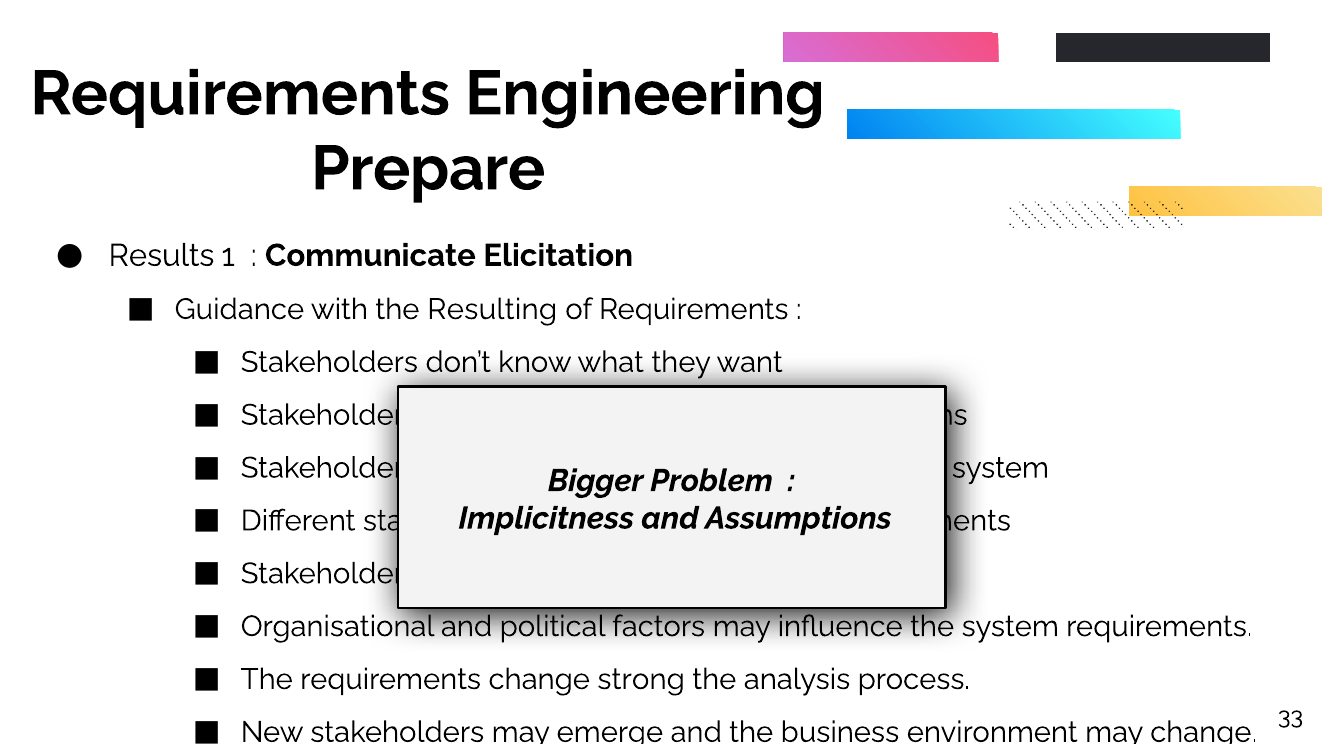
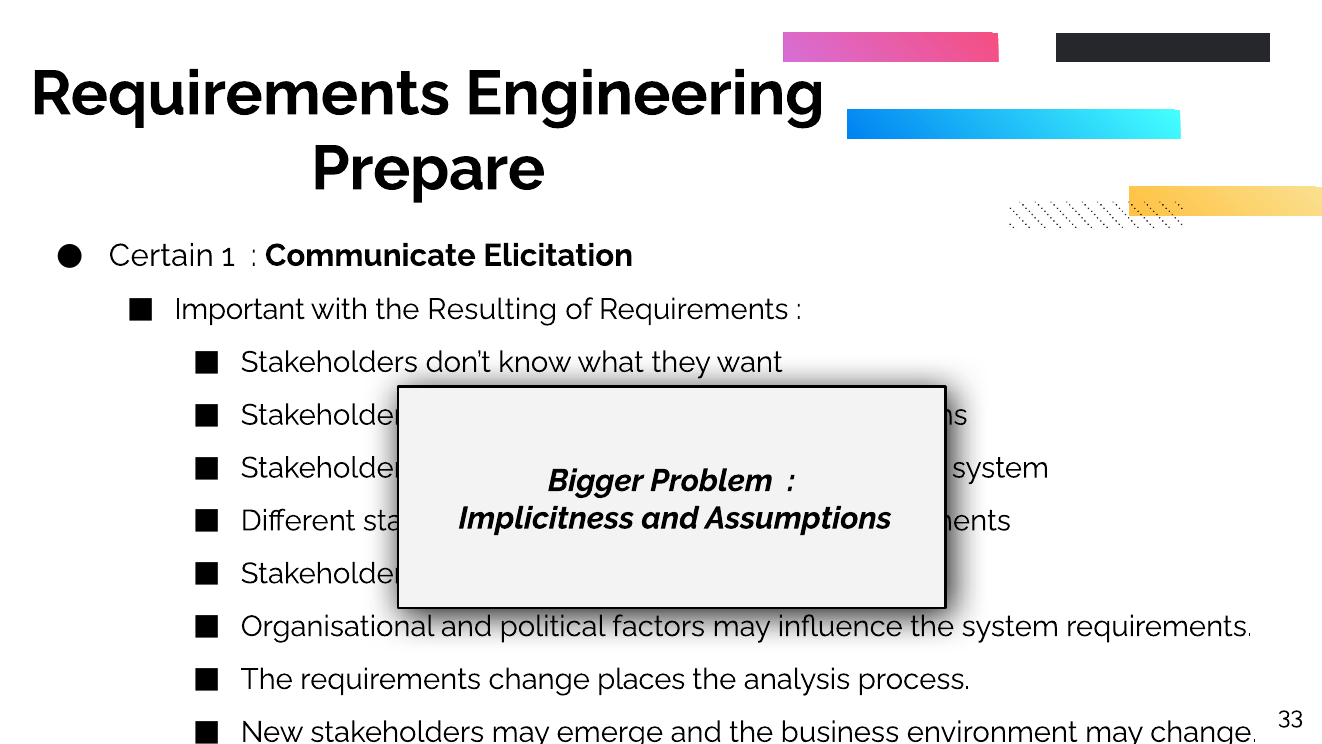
Results: Results -> Certain (161, 255)
Guidance: Guidance -> Important (240, 309)
strong: strong -> places (641, 679)
